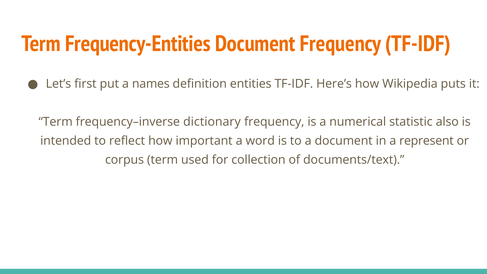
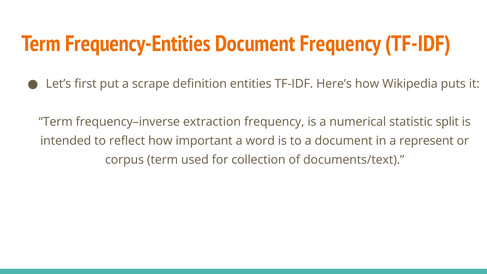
names: names -> scrape (151, 84)
dictionary: dictionary -> extraction (212, 122)
also: also -> split (447, 122)
